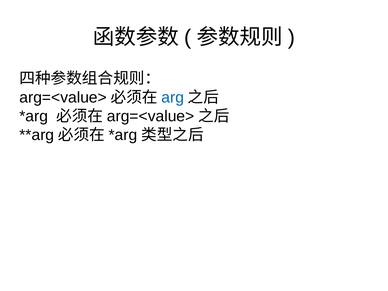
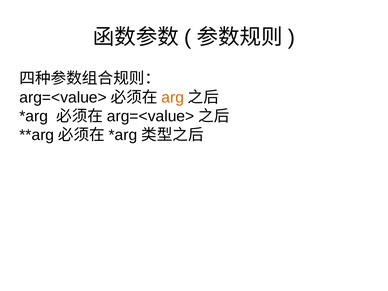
arg colour: blue -> orange (173, 97)
